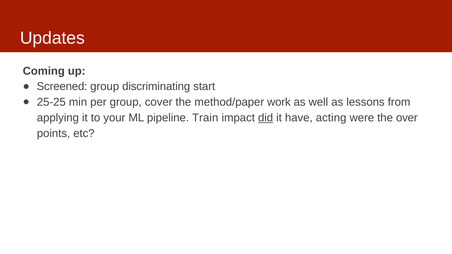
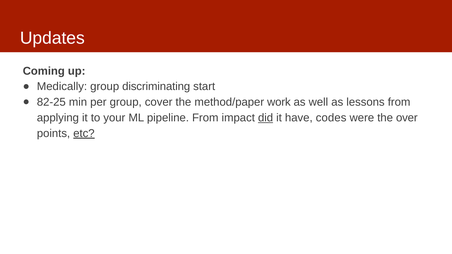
Screened: Screened -> Medically (62, 87)
25-25: 25-25 -> 82-25 (51, 102)
pipeline Train: Train -> From (205, 118)
acting: acting -> codes (331, 118)
etc underline: none -> present (84, 133)
